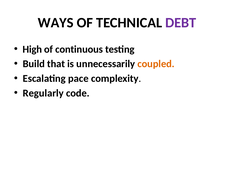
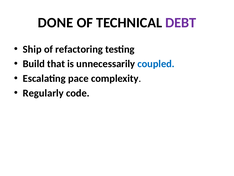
WAYS: WAYS -> DONE (56, 23)
High: High -> Ship (32, 49)
continuous: continuous -> refactoring (79, 49)
coupled colour: orange -> blue (156, 64)
